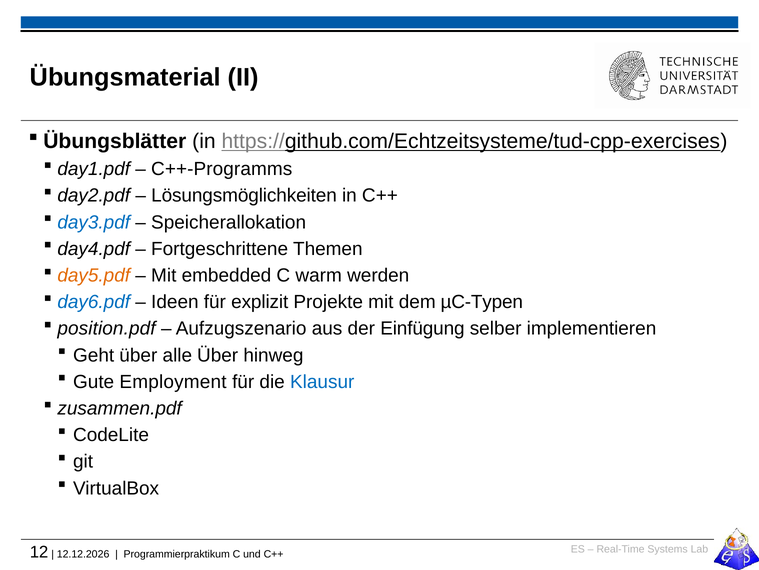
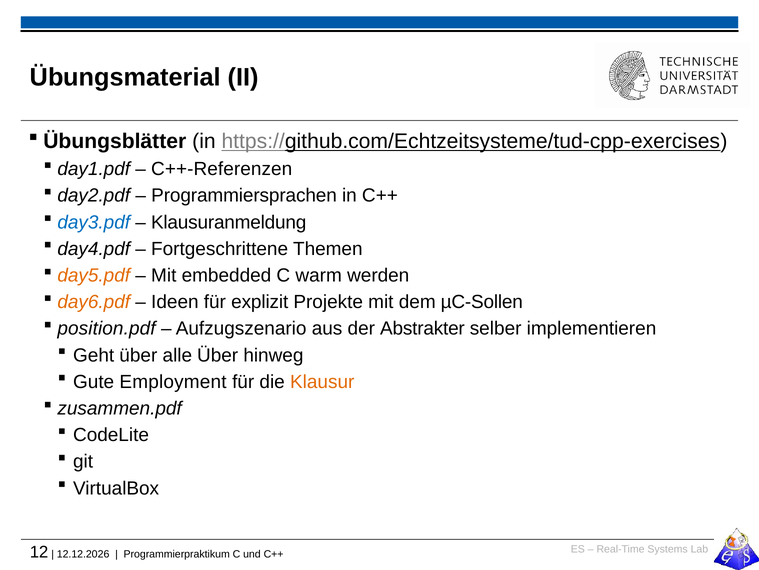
C++-Programms: C++-Programms -> C++-Referenzen (222, 169)
Lösungsmöglichkeiten: Lösungsmöglichkeiten -> Programmiersprachen (244, 195)
Speicherallokation: Speicherallokation -> Klausuranmeldung (229, 222)
day6.pdf colour: blue -> orange (94, 302)
µC-Typen: µC-Typen -> µC-Sollen (482, 302)
Einfügung: Einfügung -> Abstrakter (422, 328)
Klausur colour: blue -> orange (322, 381)
